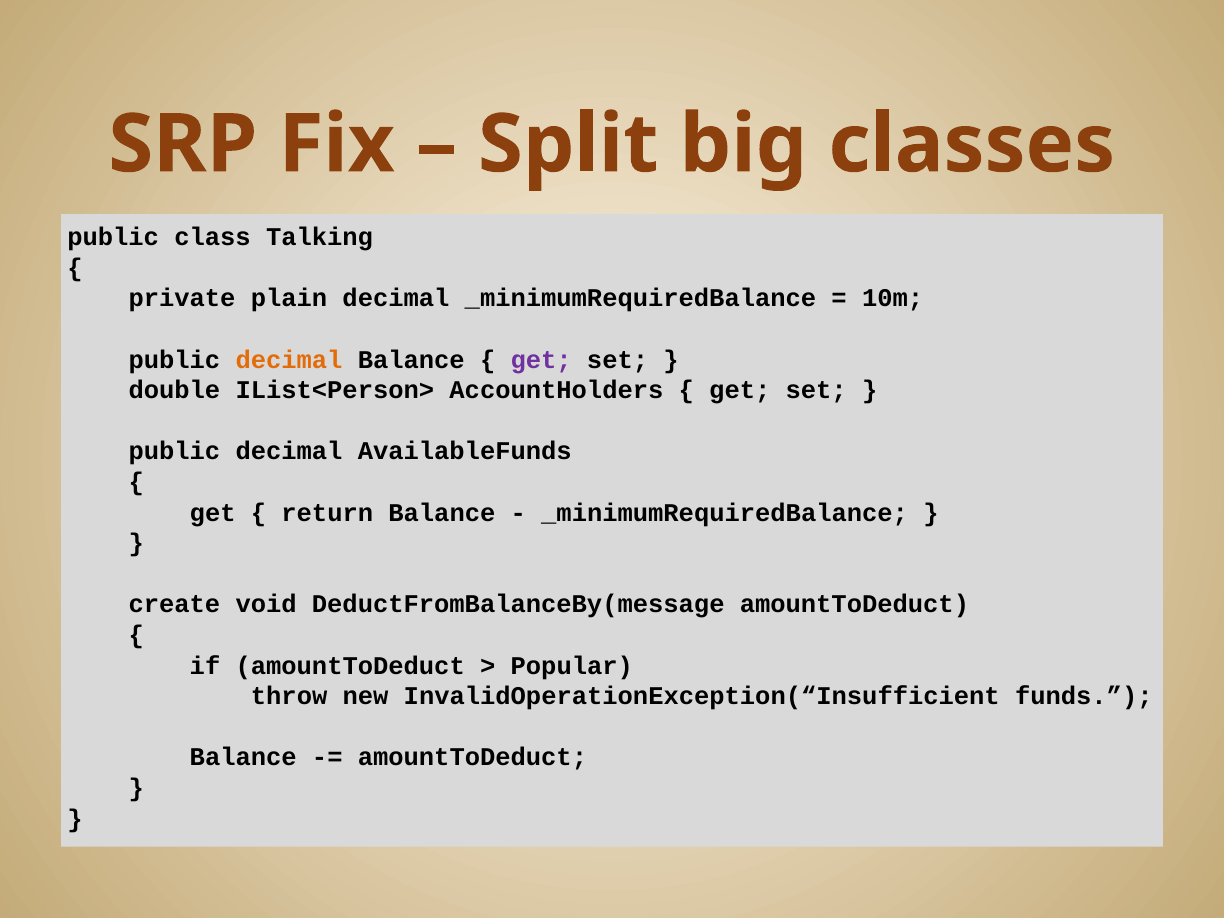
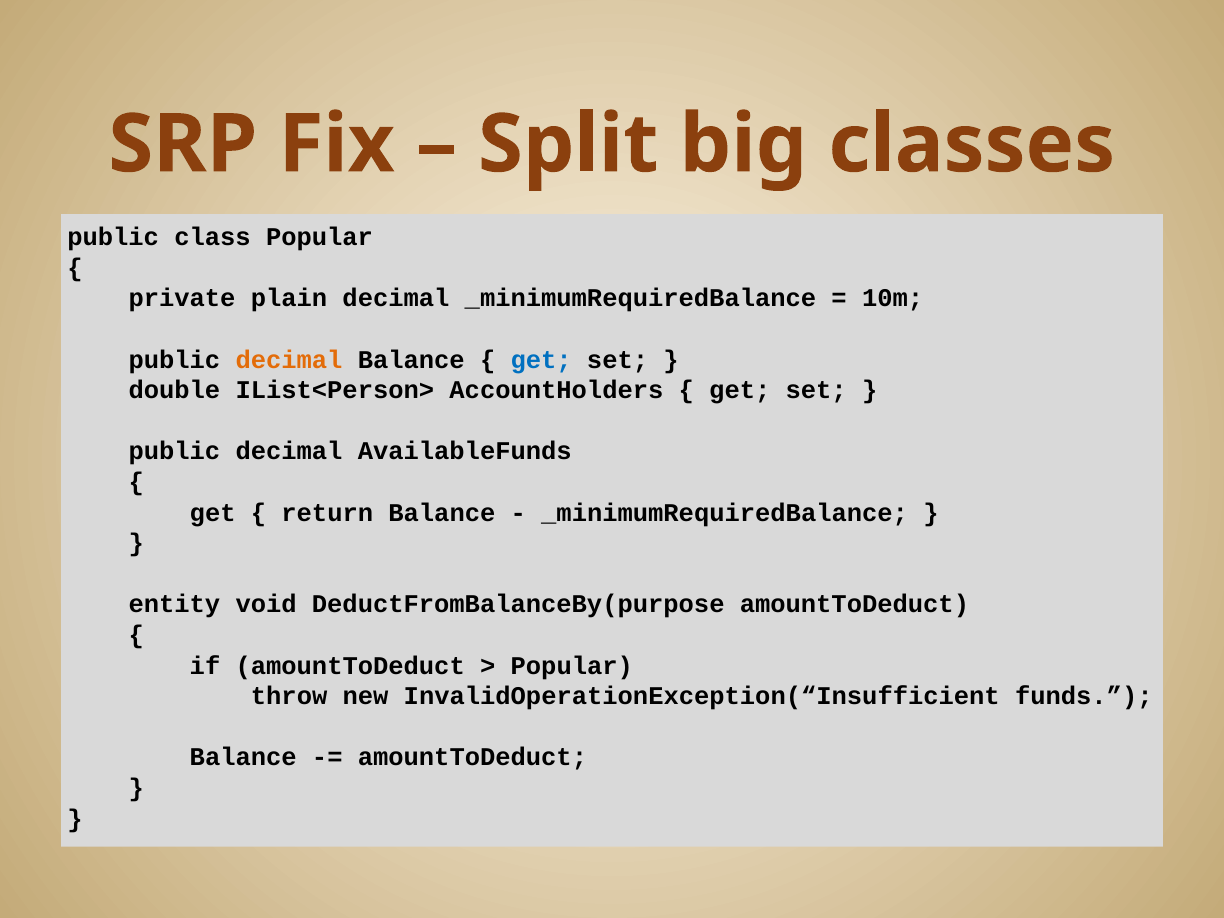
class Talking: Talking -> Popular (320, 237)
get colour: purple -> blue (541, 360)
create: create -> entity (174, 605)
DeductFromBalanceBy(message: DeductFromBalanceBy(message -> DeductFromBalanceBy(purpose (518, 605)
